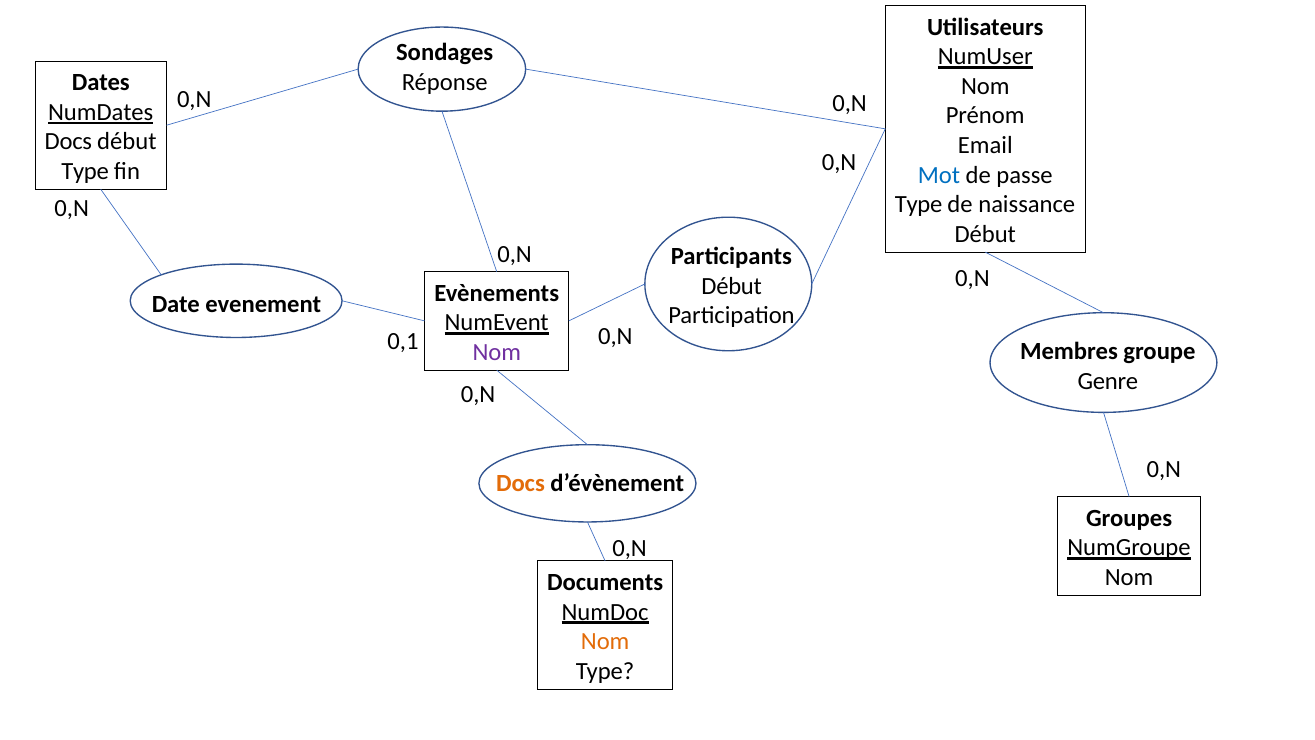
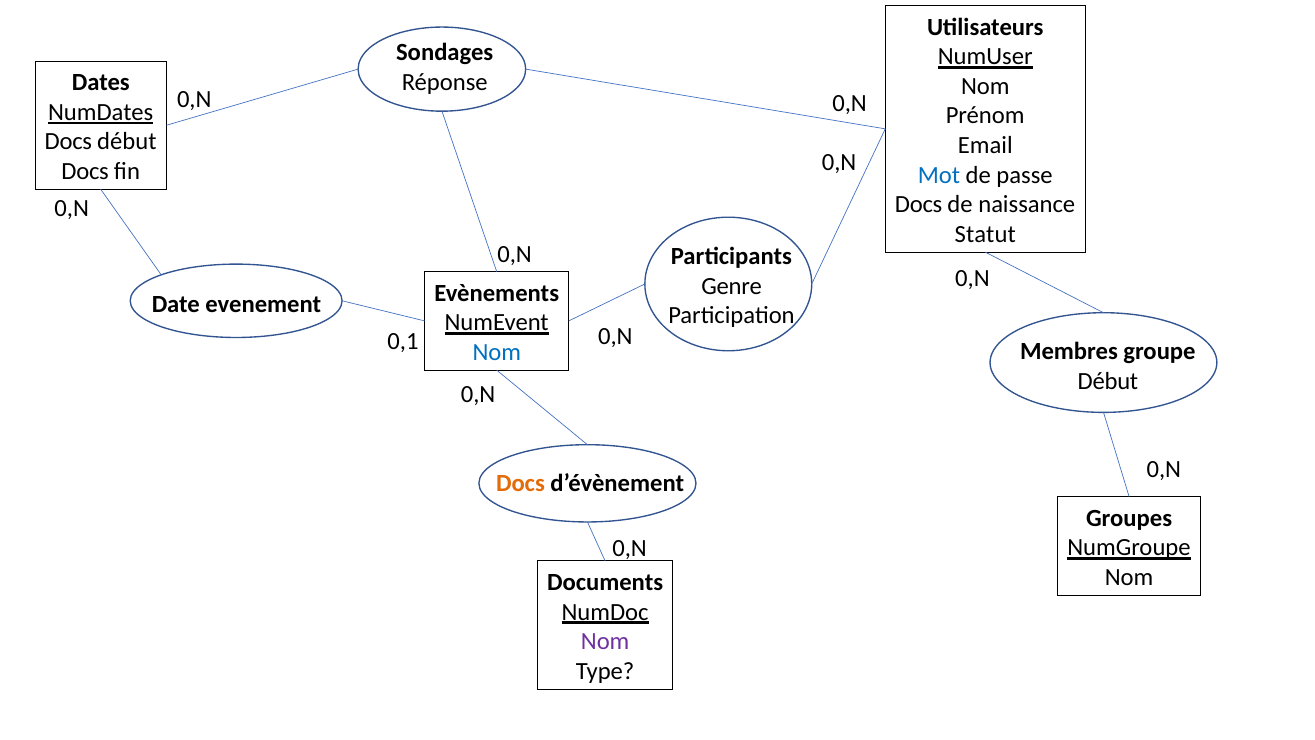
Type: Type -> Docs (85, 171)
Type: Type -> Docs (919, 204)
Début: Début -> Statut (985, 234)
Début: Début -> Genre (732, 286)
Nom colour: purple -> blue (497, 352)
Genre: Genre -> Début (1108, 381)
Nom colour: orange -> purple (605, 641)
